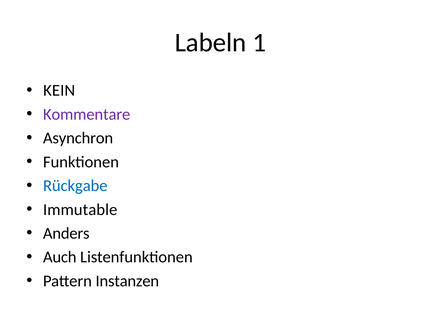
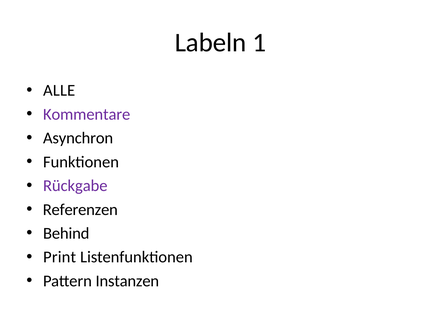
KEIN: KEIN -> ALLE (59, 90)
Rückgabe colour: blue -> purple (75, 186)
Immutable: Immutable -> Referenzen (80, 209)
Anders: Anders -> Behind (66, 233)
Auch: Auch -> Print (60, 257)
